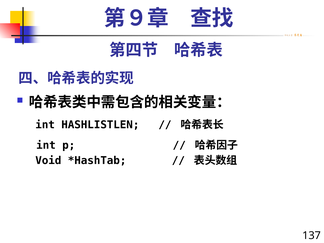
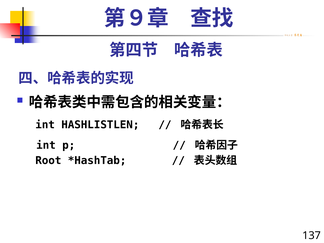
Void: Void -> Root (48, 160)
